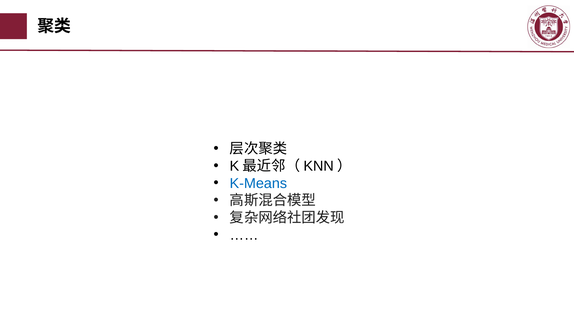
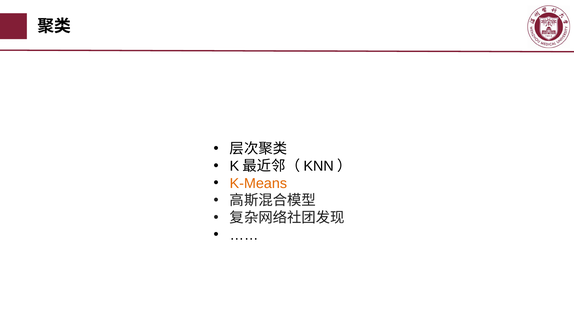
K-Means colour: blue -> orange (258, 183)
